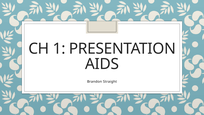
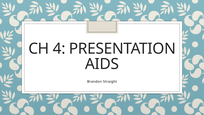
1: 1 -> 4 (59, 49)
